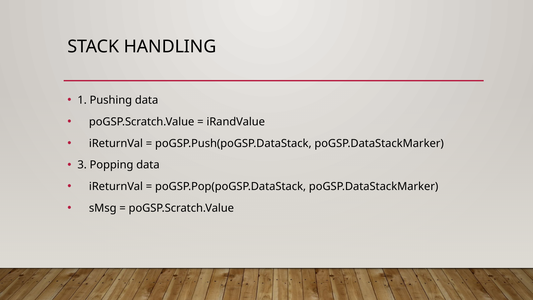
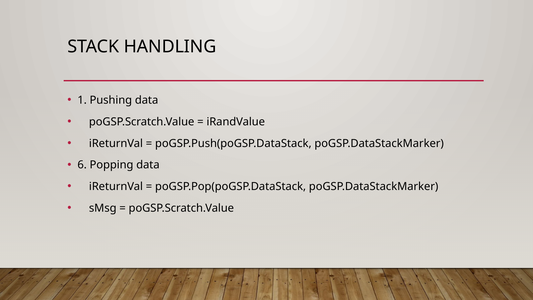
3: 3 -> 6 (82, 165)
